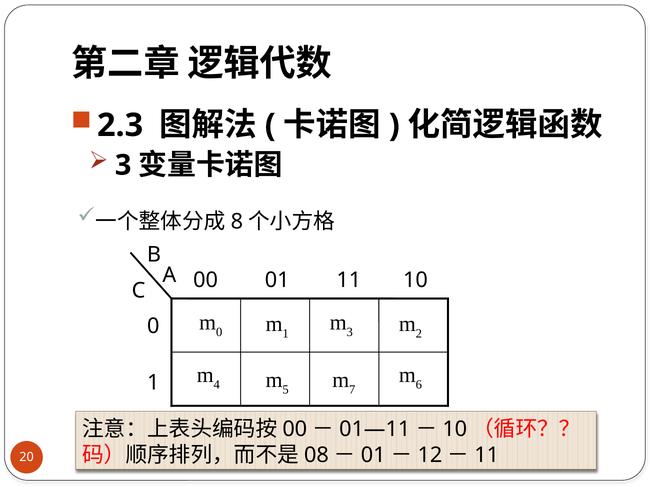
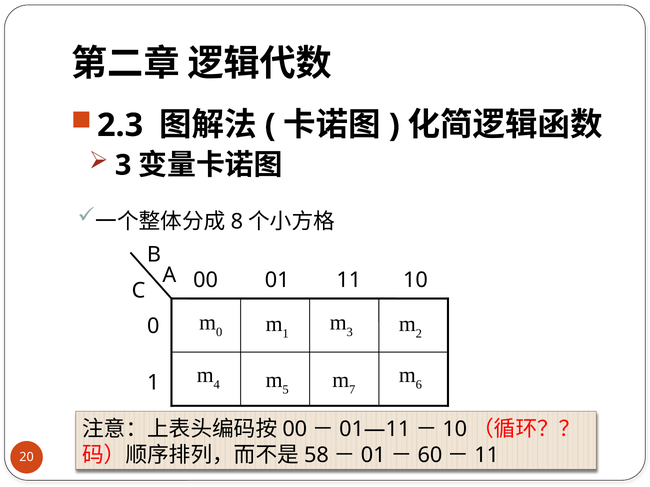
08: 08 -> 58 (316, 455)
12: 12 -> 60 (430, 455)
